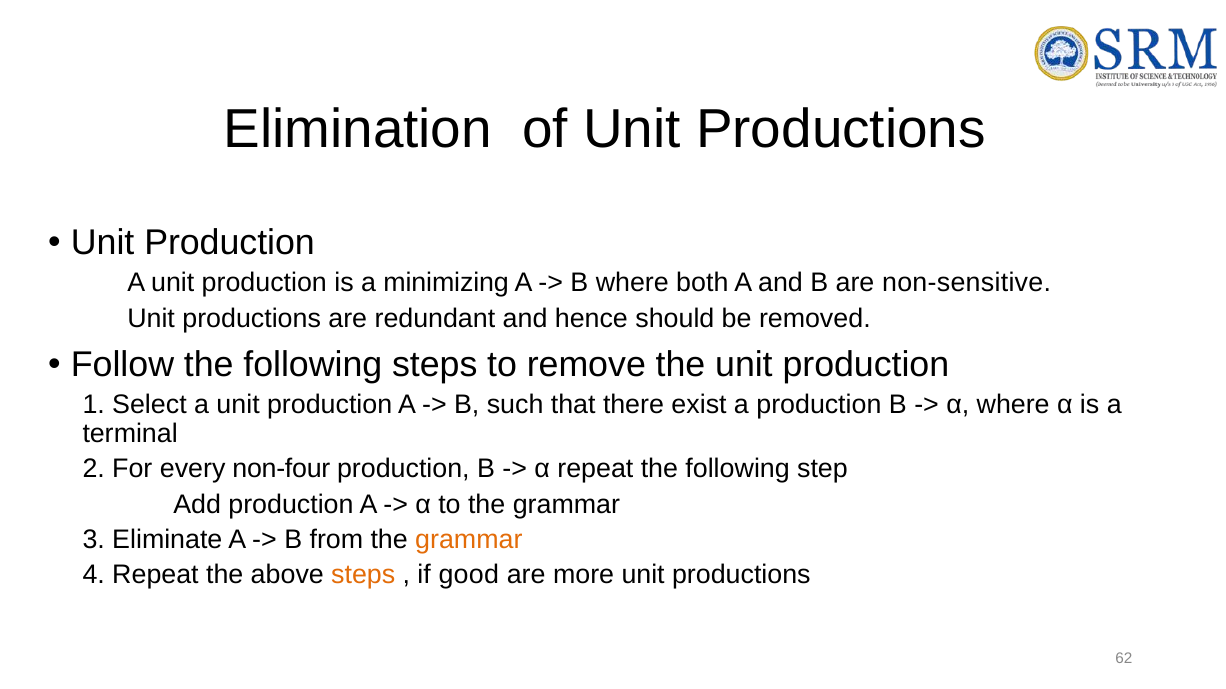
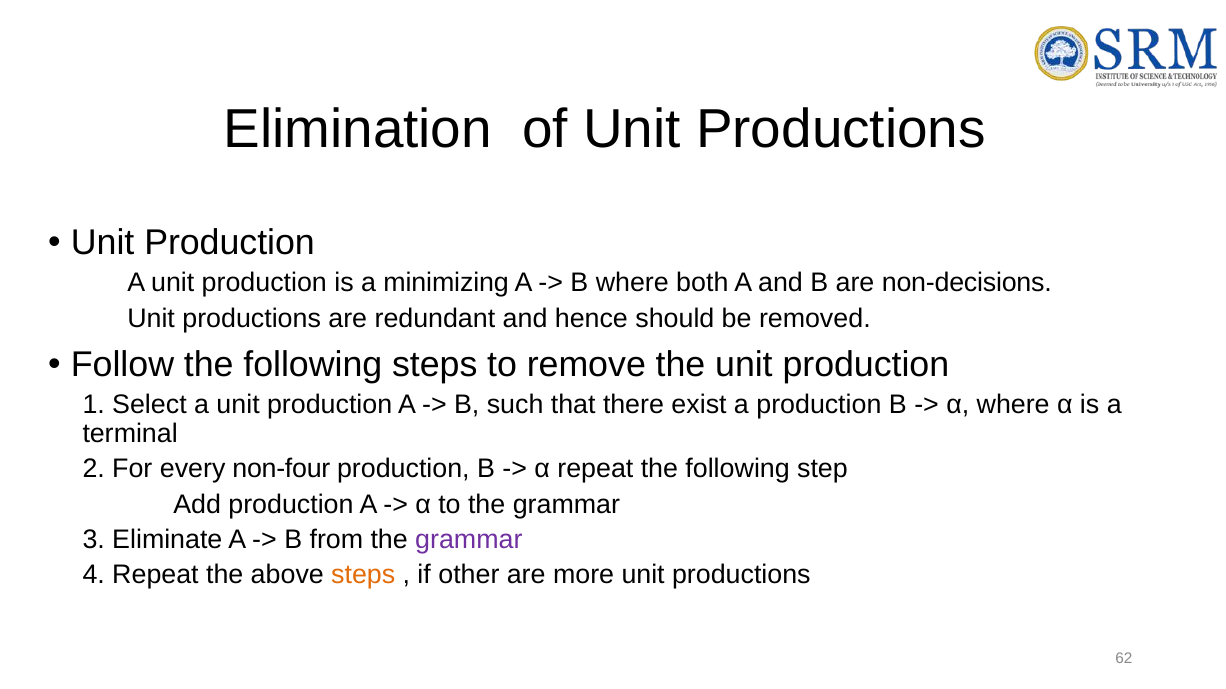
non-sensitive: non-sensitive -> non-decisions (967, 283)
grammar colour: orange -> purple (469, 540)
good: good -> other (469, 575)
